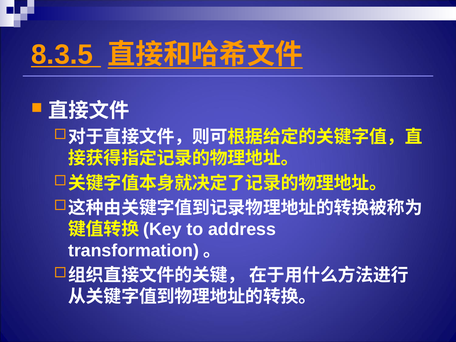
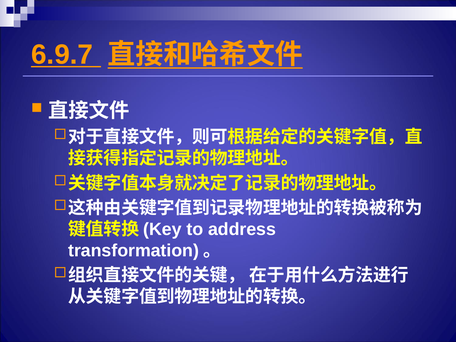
8.3.5: 8.3.5 -> 6.9.7 (62, 55)
